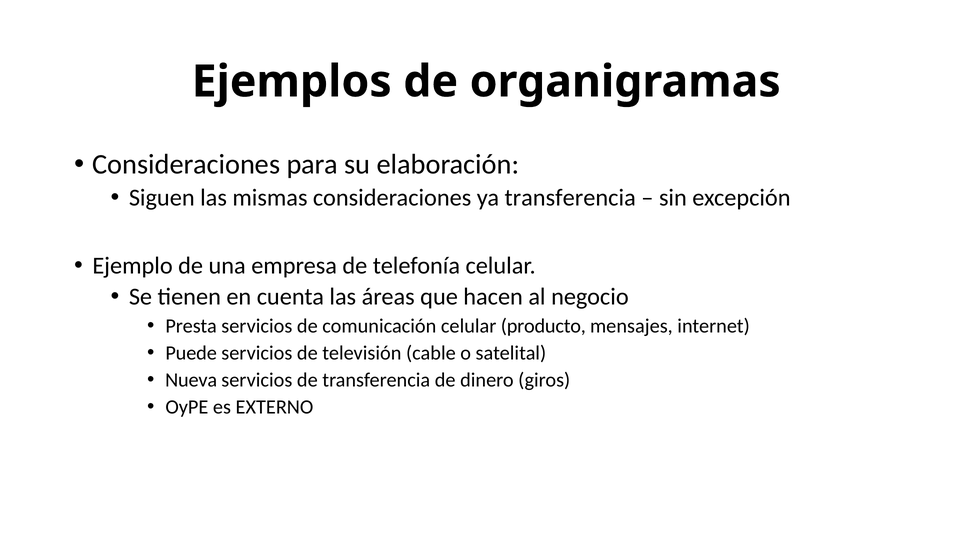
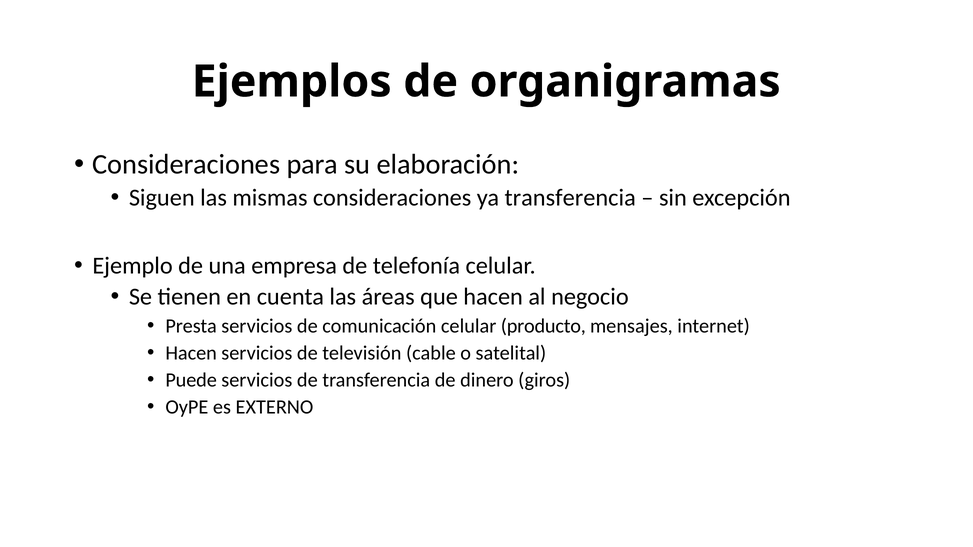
Puede: Puede -> Hacen (191, 353)
Nueva: Nueva -> Puede (191, 380)
